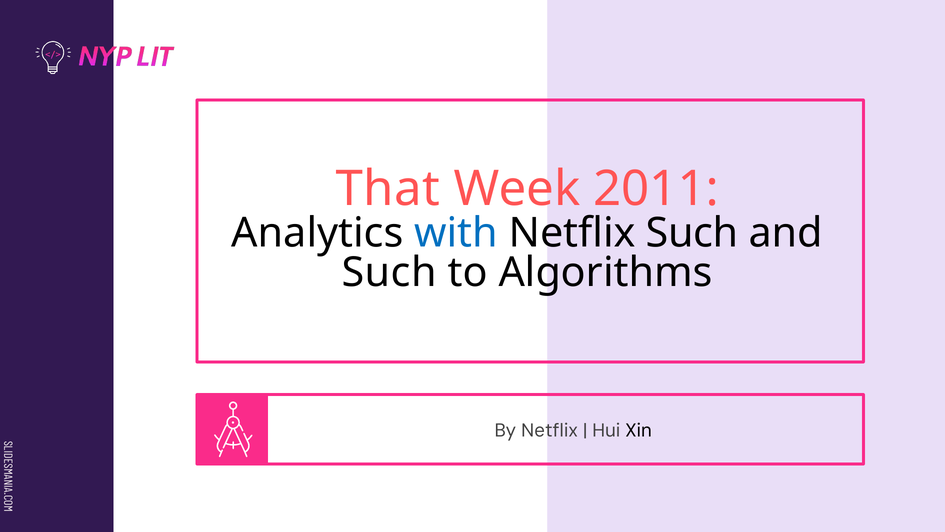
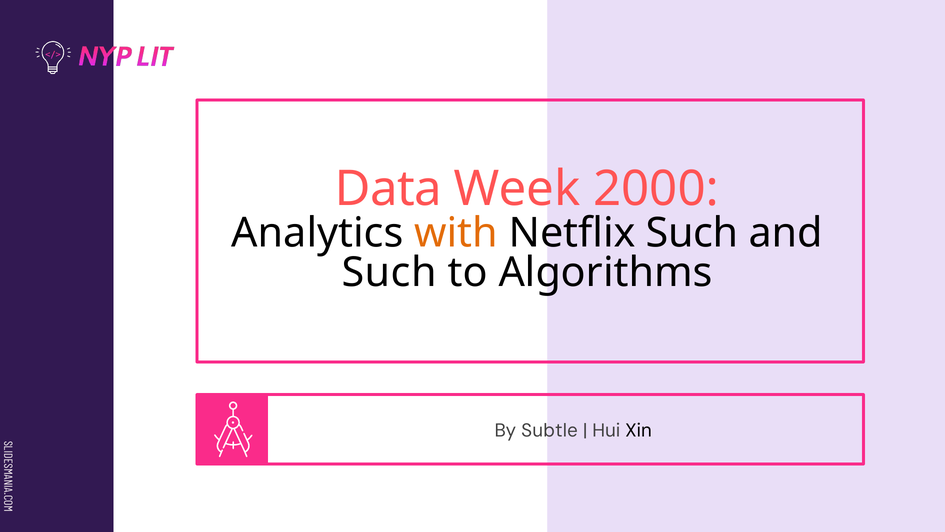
That: That -> Data (388, 189)
2011: 2011 -> 2000 (656, 189)
with colour: blue -> orange (456, 233)
By Netflix: Netflix -> Subtle (549, 430)
